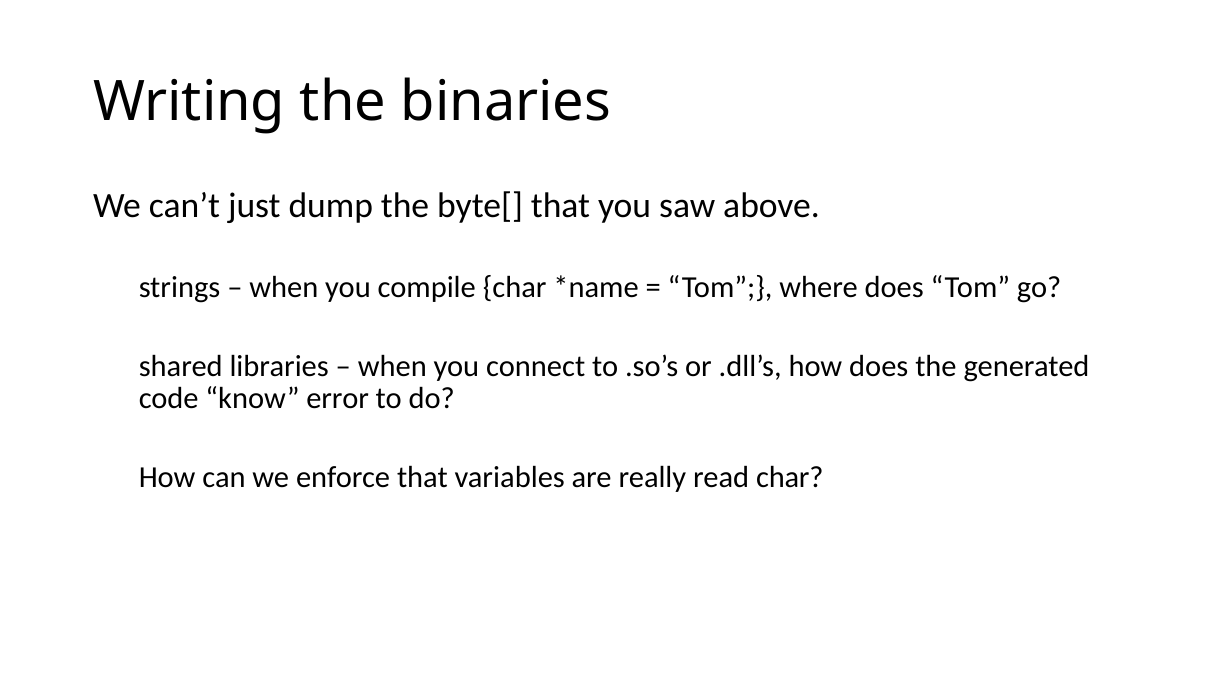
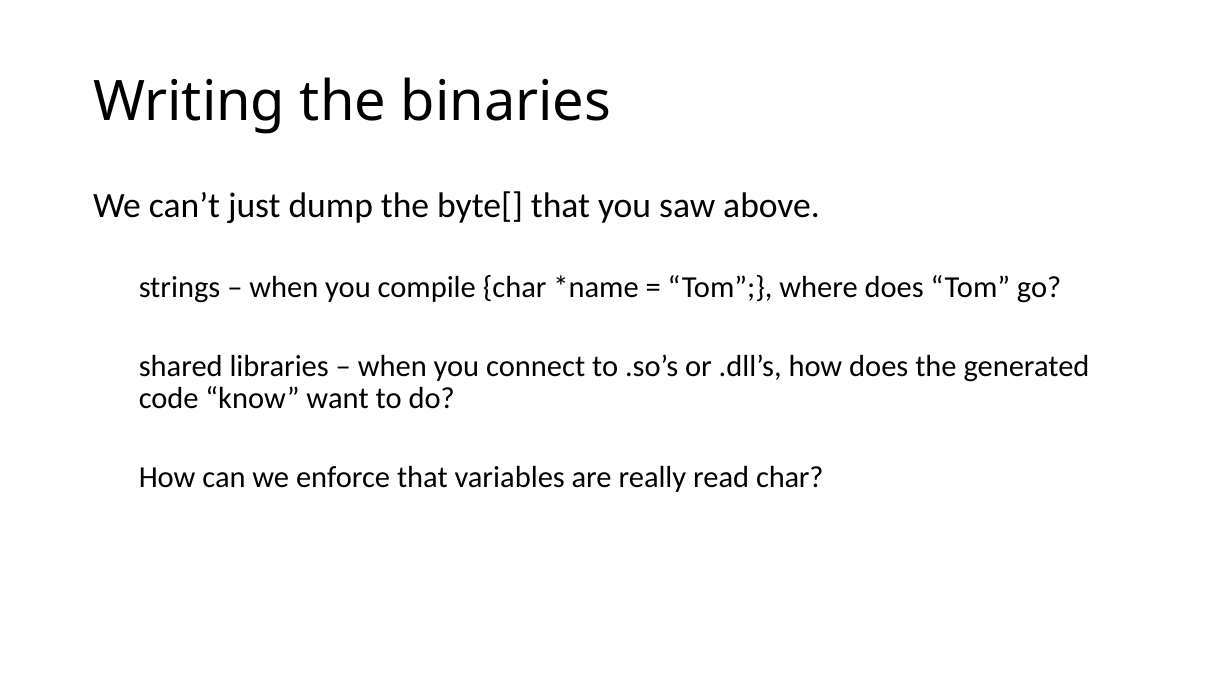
error: error -> want (338, 399)
